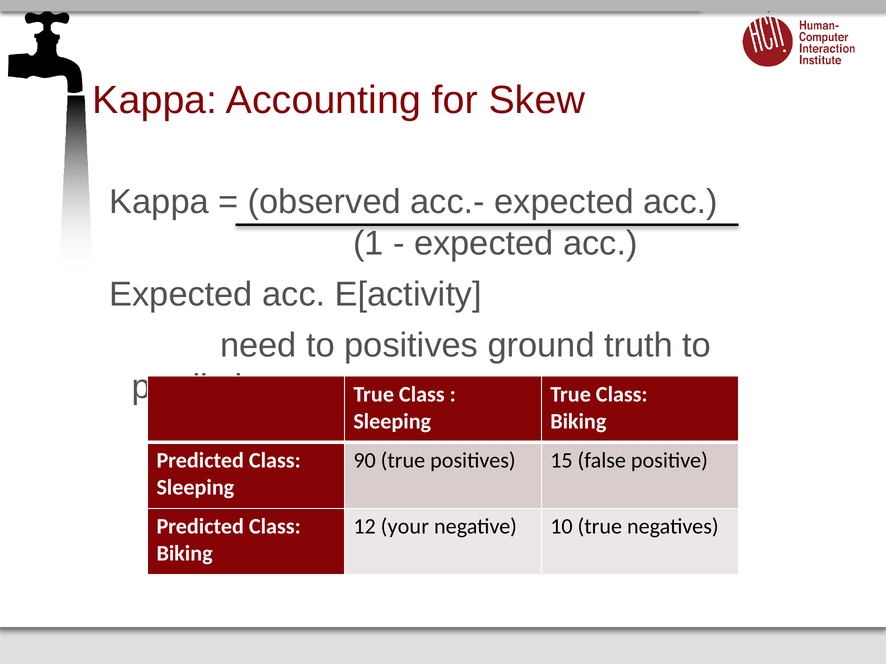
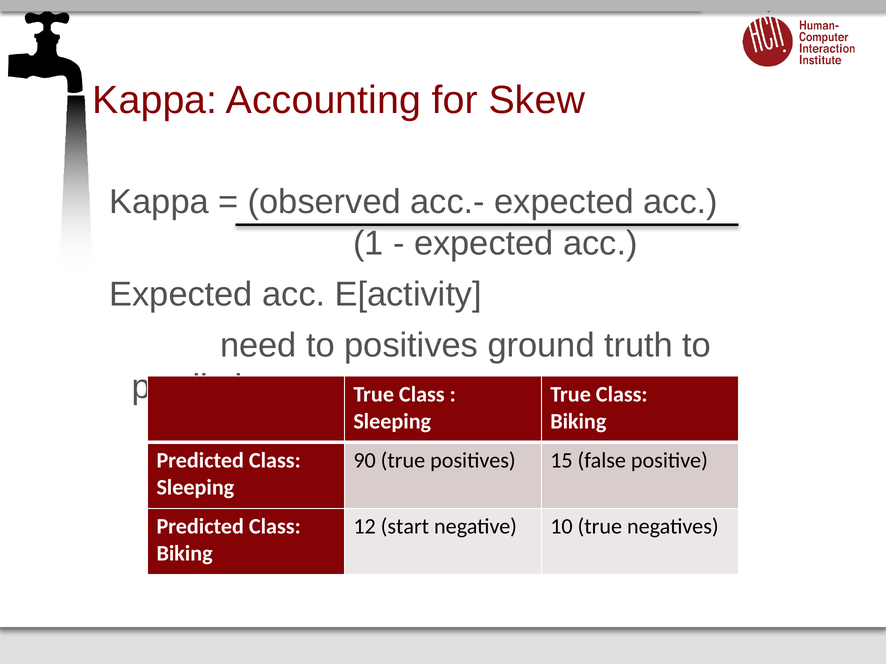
your: your -> start (405, 527)
